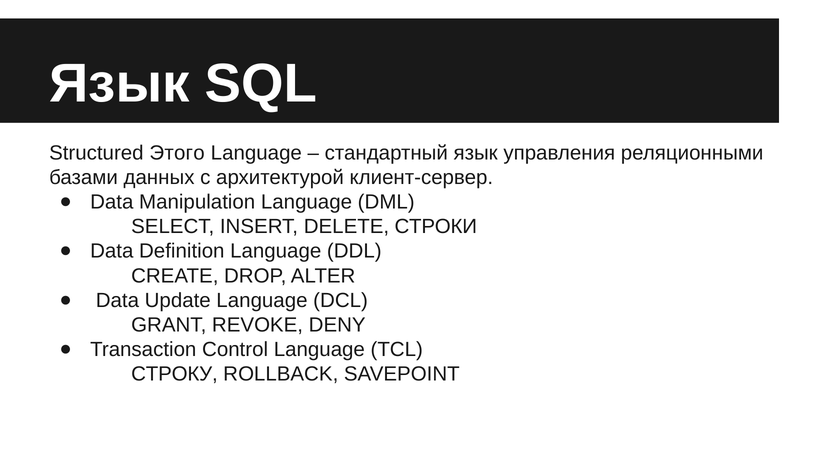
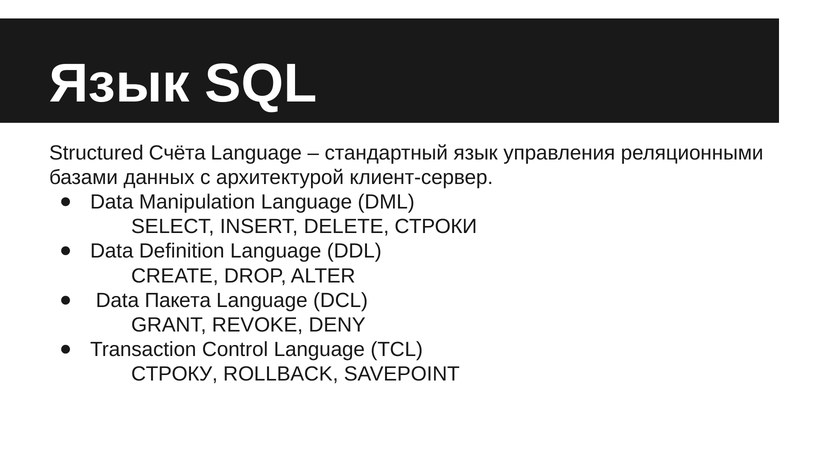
Этого: Этого -> Счёта (177, 153)
Update: Update -> Пакета (178, 301)
